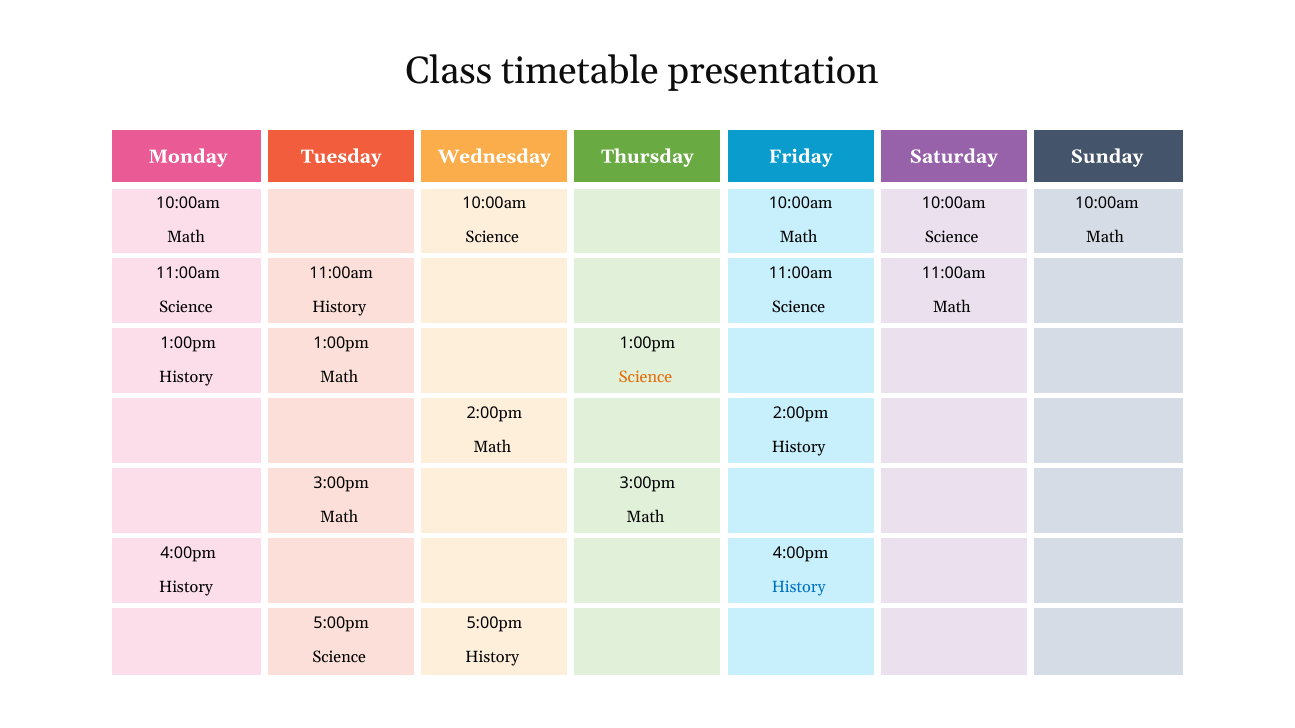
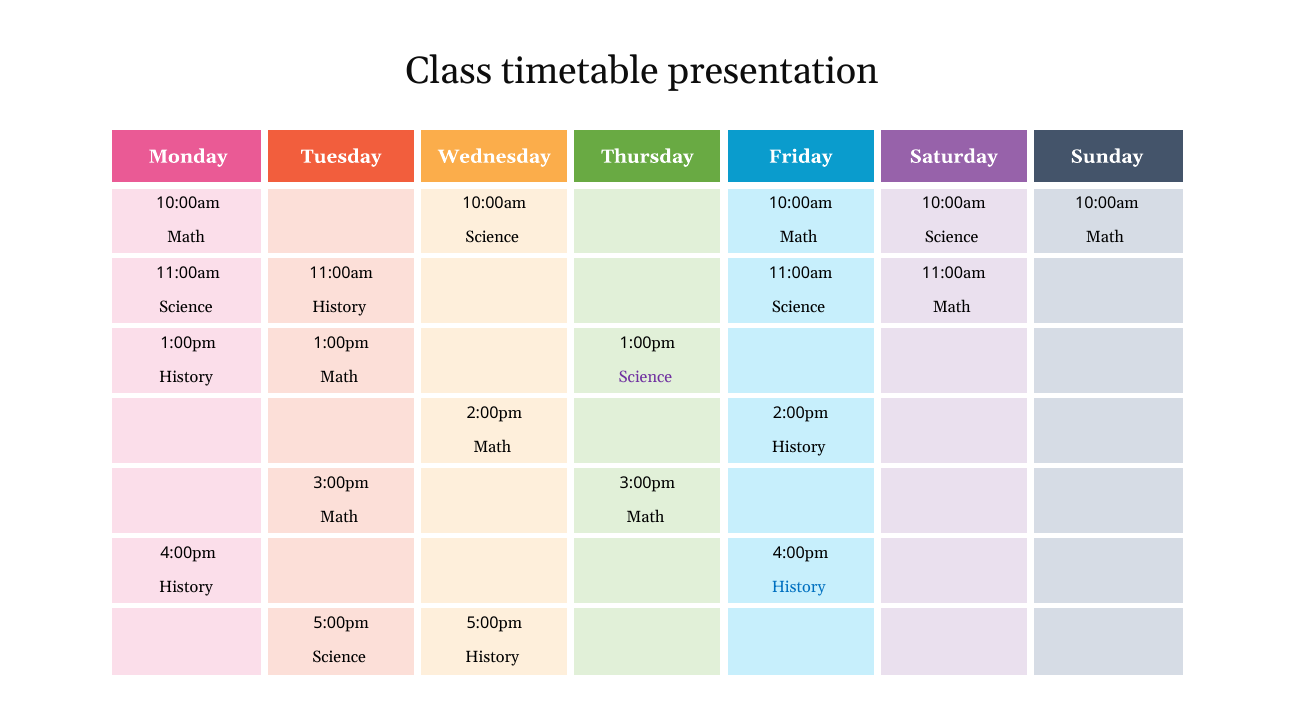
Science colour: orange -> purple (645, 377)
